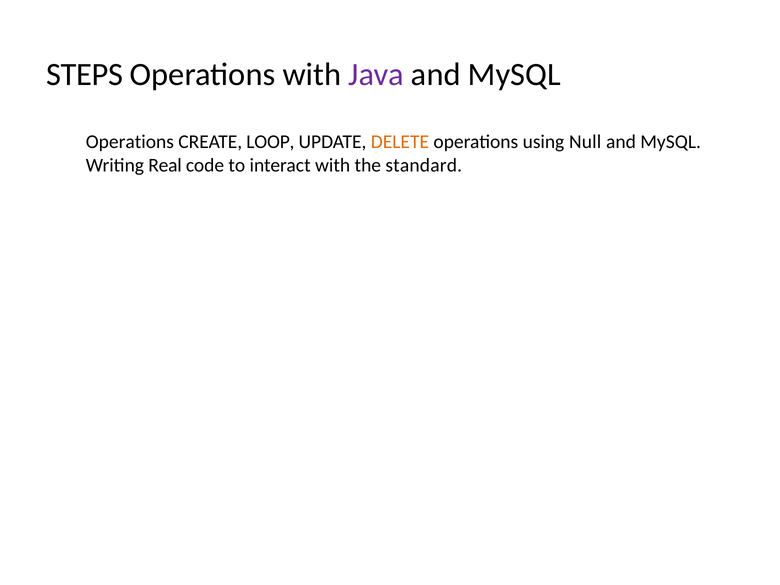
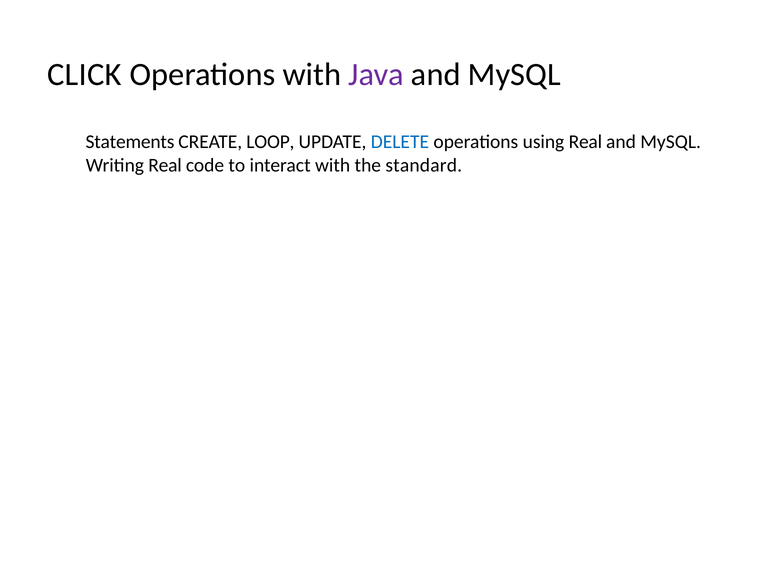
STEPS: STEPS -> CLICK (84, 74)
Operations: Operations -> Statements (130, 142)
DELETE colour: orange -> blue (400, 142)
using Null: Null -> Real (585, 142)
